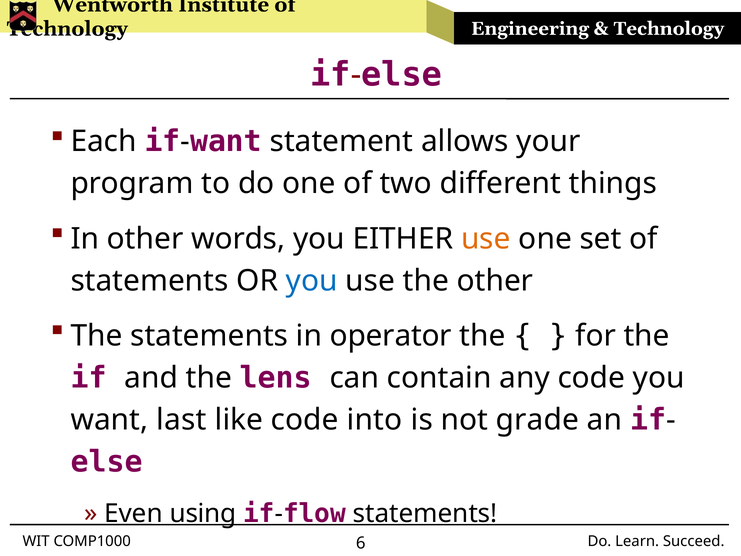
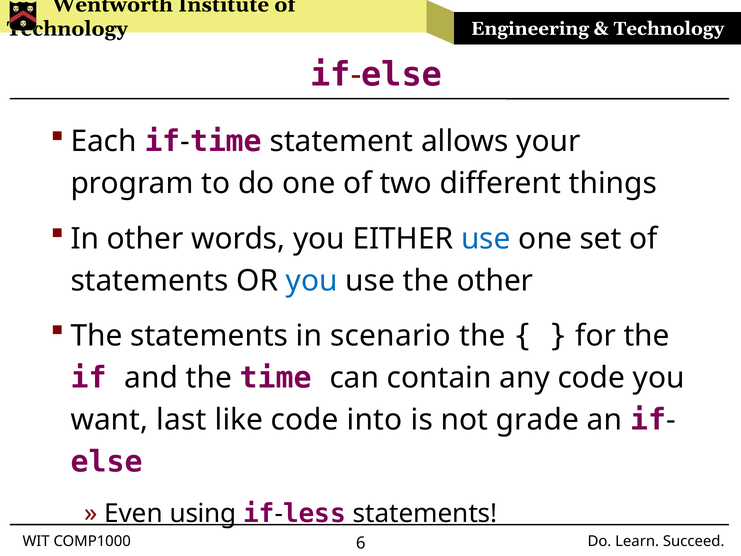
want: want -> time (226, 142)
use colour: orange -> blue (486, 239)
operator: operator -> scenario (391, 336)
the lens: lens -> time (276, 378)
flow: flow -> less (314, 513)
